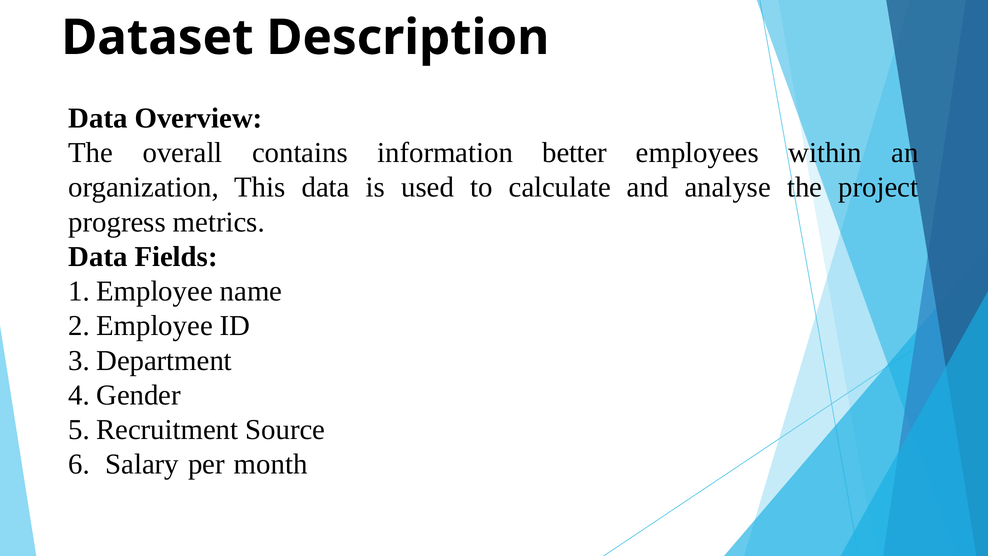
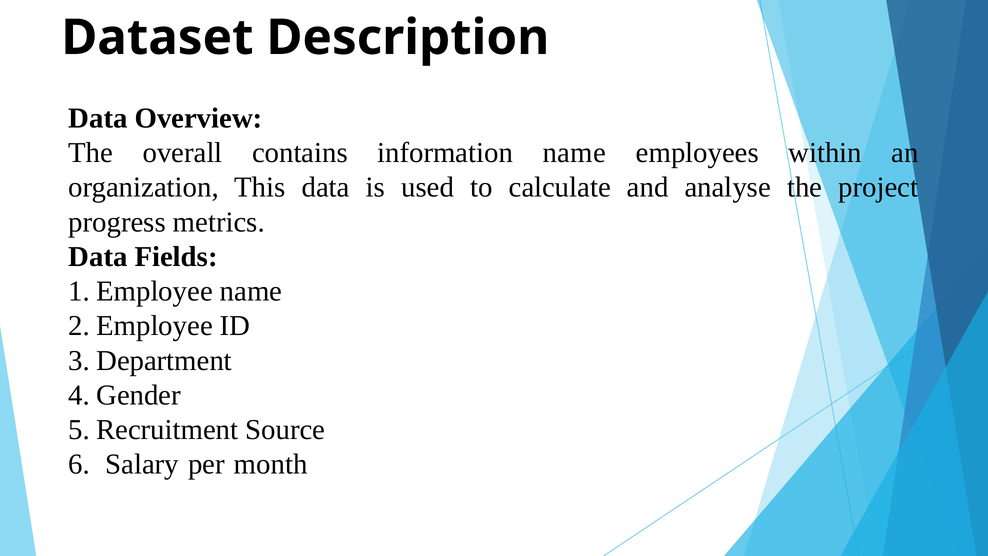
information better: better -> name (574, 153)
